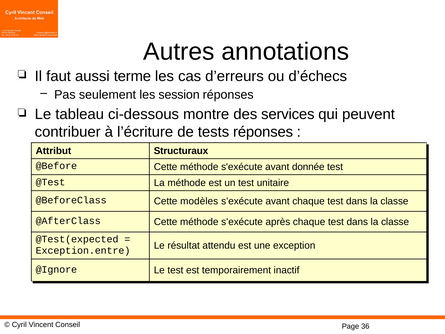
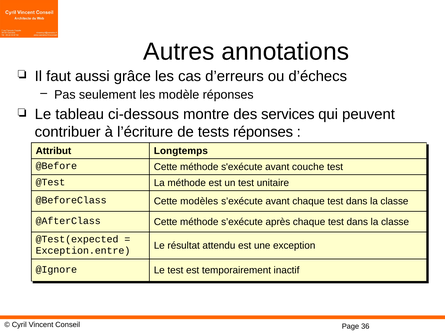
terme: terme -> grâce (132, 76)
session: session -> modèle (179, 95)
Structuraux: Structuraux -> Longtemps (181, 151)
donnée: donnée -> couche (308, 167)
